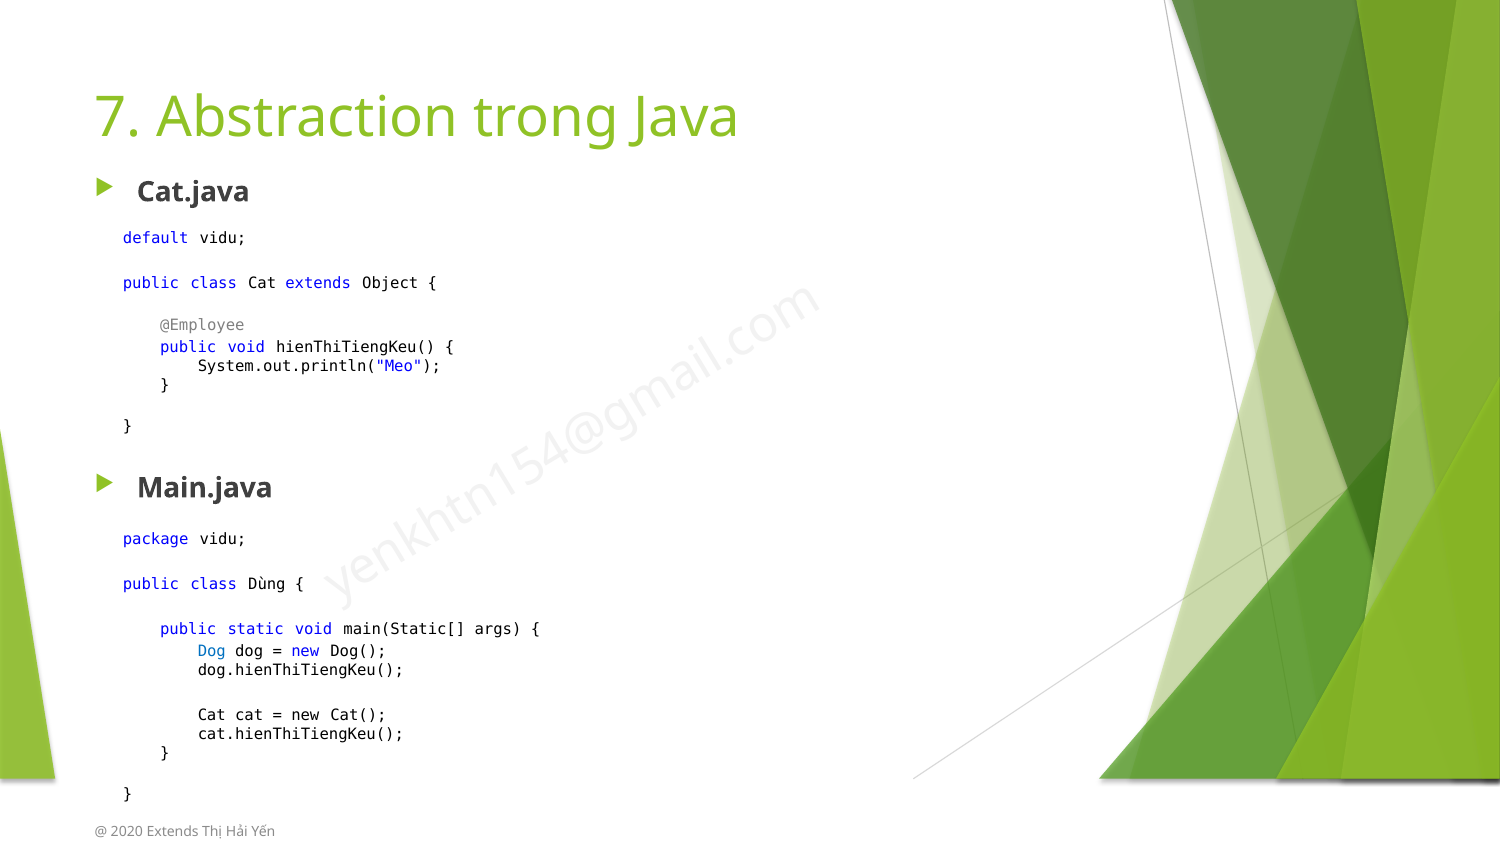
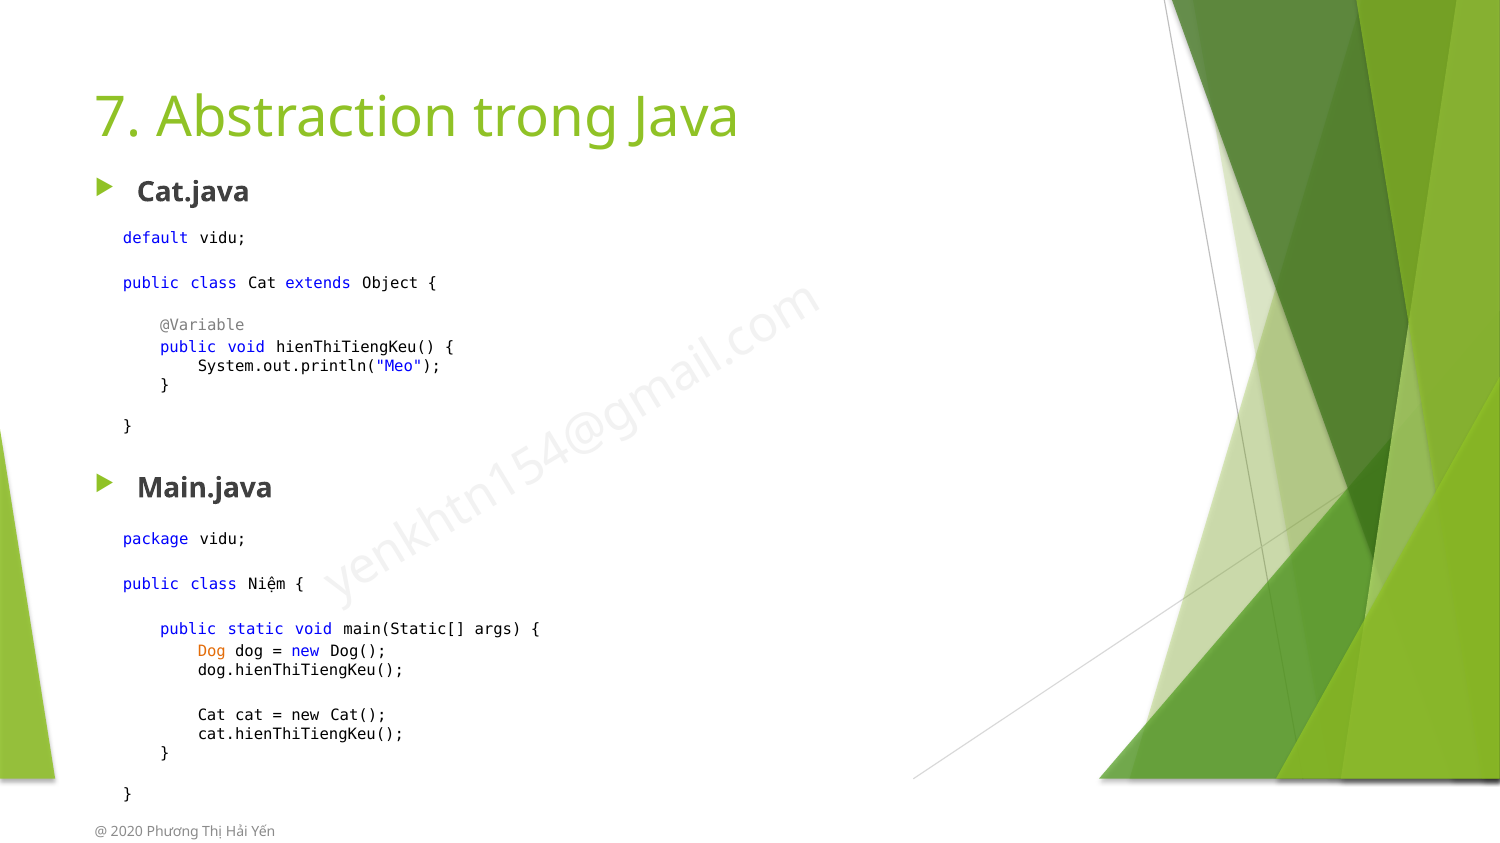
@Employee: @Employee -> @Variable (202, 326)
Dùng: Dùng -> Niệm (267, 584)
Dog colour: blue -> orange (212, 652)
2020 Extends: Extends -> Phương (173, 833)
